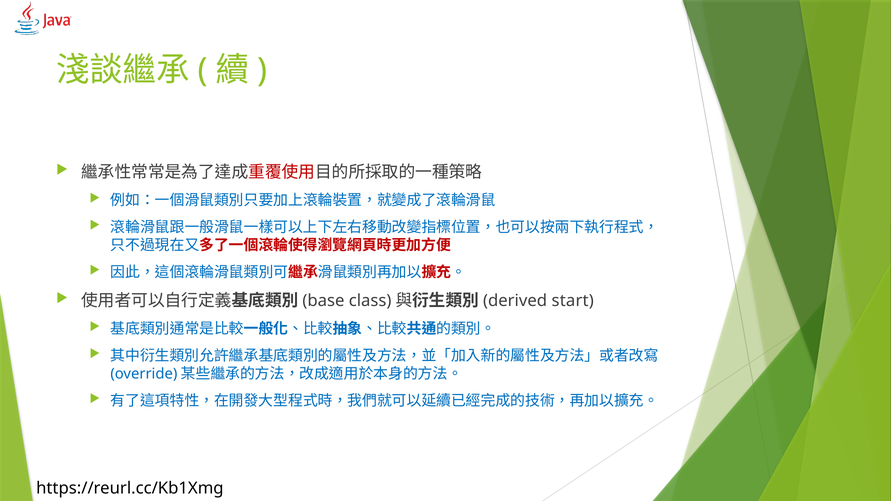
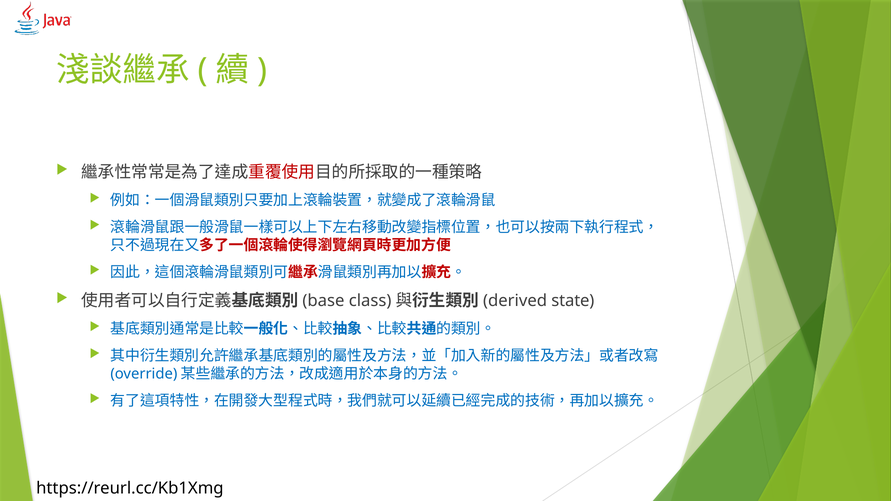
start: start -> state (573, 301)
